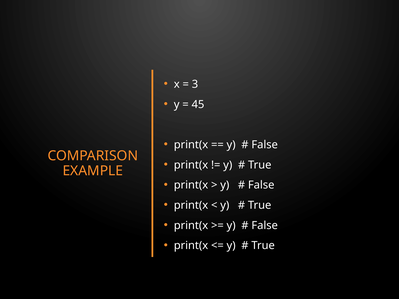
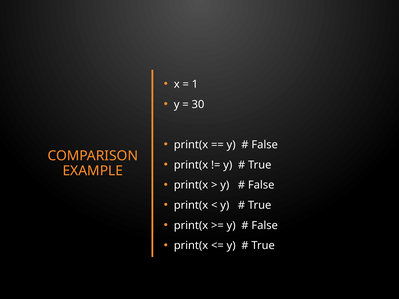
3: 3 -> 1 (195, 84)
45: 45 -> 30 (198, 104)
